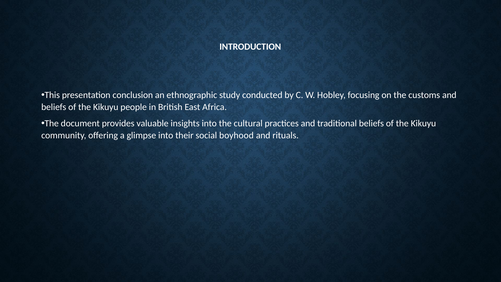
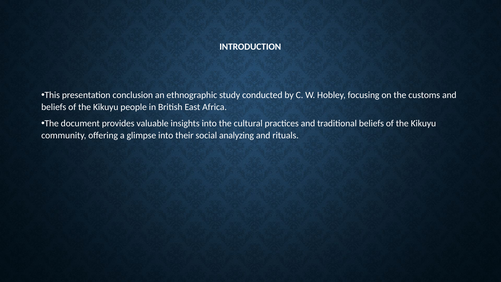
boyhood: boyhood -> analyzing (237, 135)
